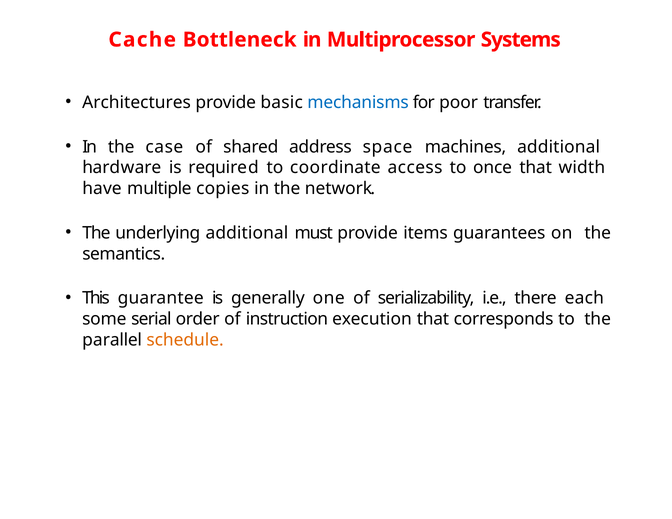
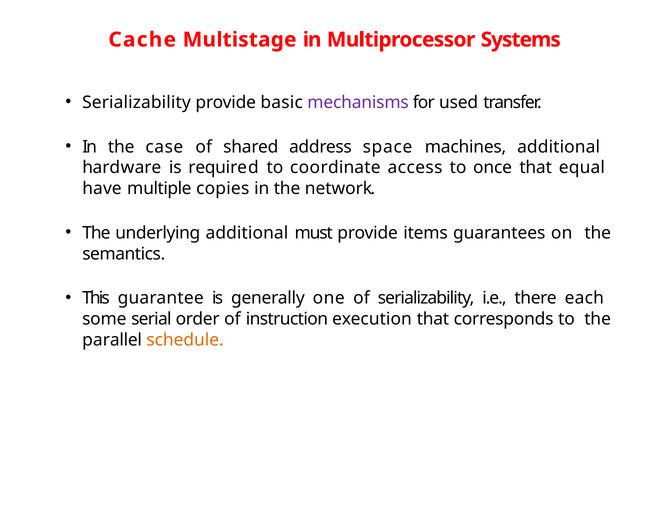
Bottleneck: Bottleneck -> Multistage (240, 40)
Architectures: Architectures -> Serializability (136, 102)
mechanisms colour: blue -> purple (358, 102)
poor: poor -> used (459, 102)
width: width -> equal (582, 168)
